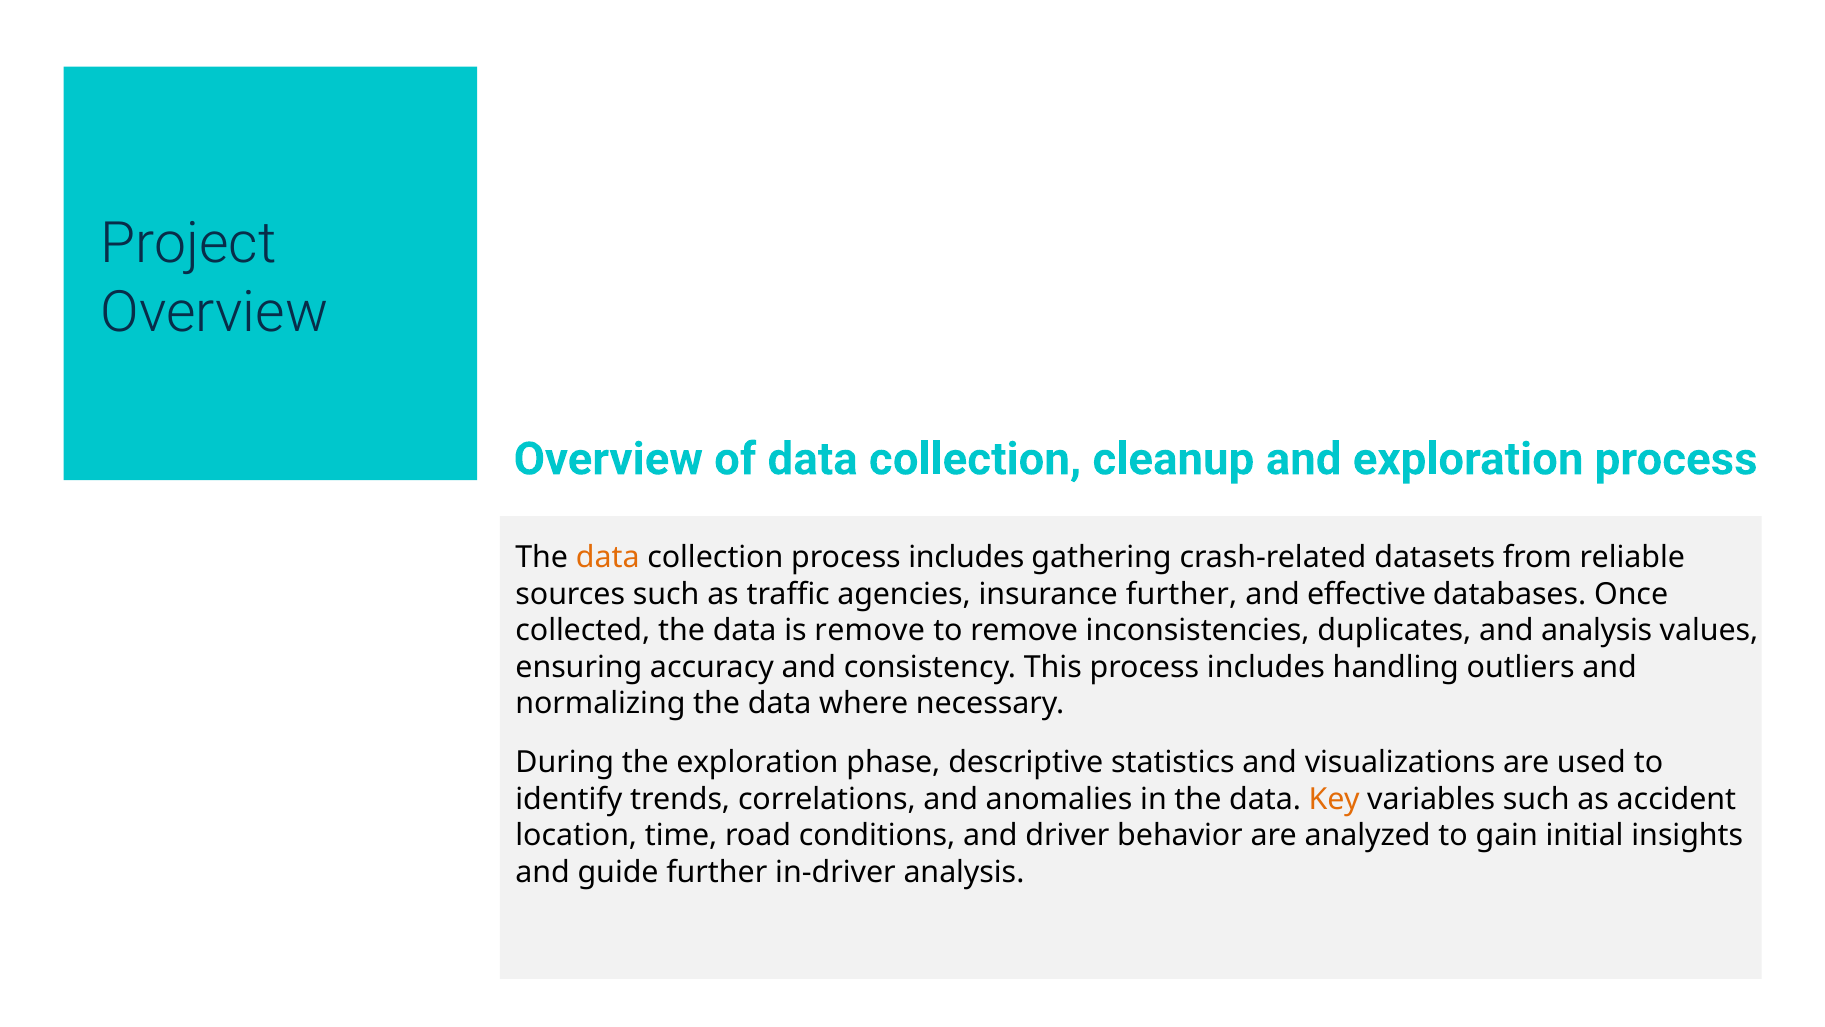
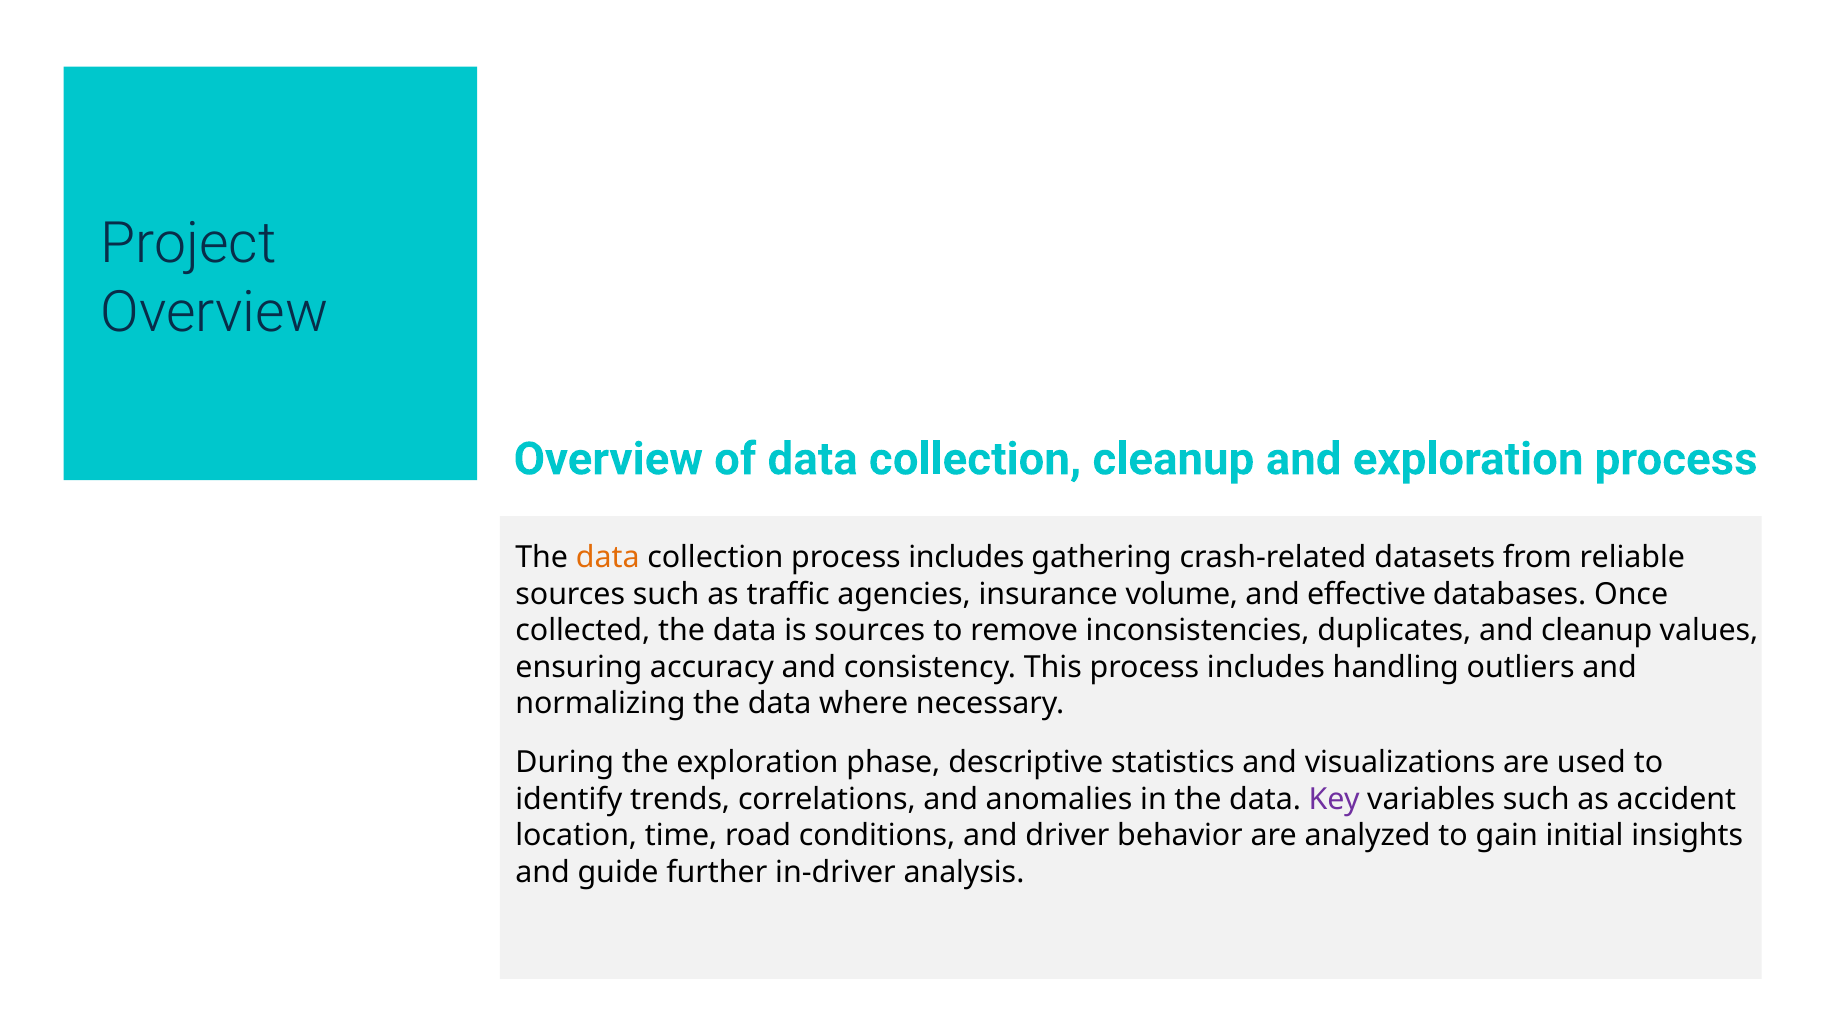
insurance further: further -> volume (1182, 594)
is remove: remove -> sources (870, 630)
and analysis: analysis -> cleanup (1597, 630)
Key colour: orange -> purple (1334, 799)
